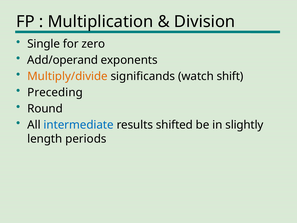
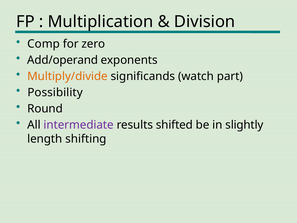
Single: Single -> Comp (44, 44)
shift: shift -> part (230, 76)
Preceding: Preceding -> Possibility (55, 92)
intermediate colour: blue -> purple (79, 125)
periods: periods -> shifting (86, 139)
